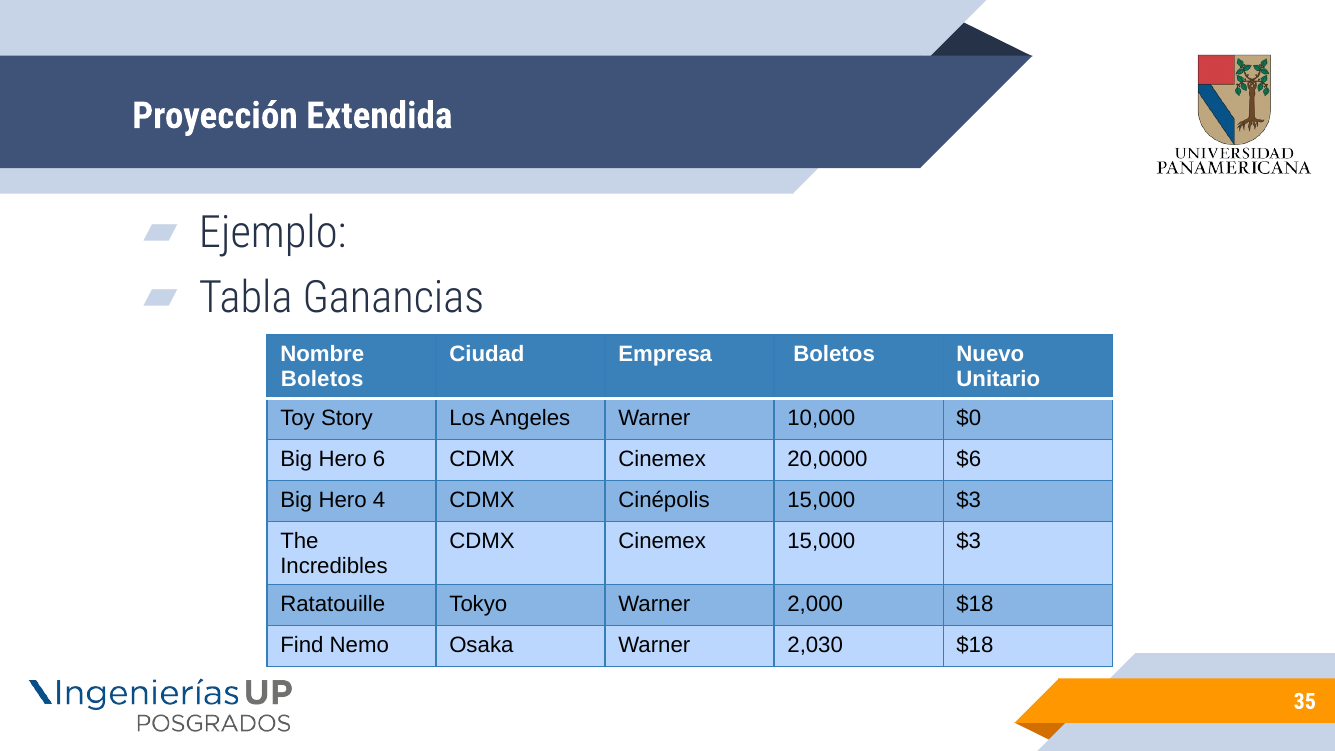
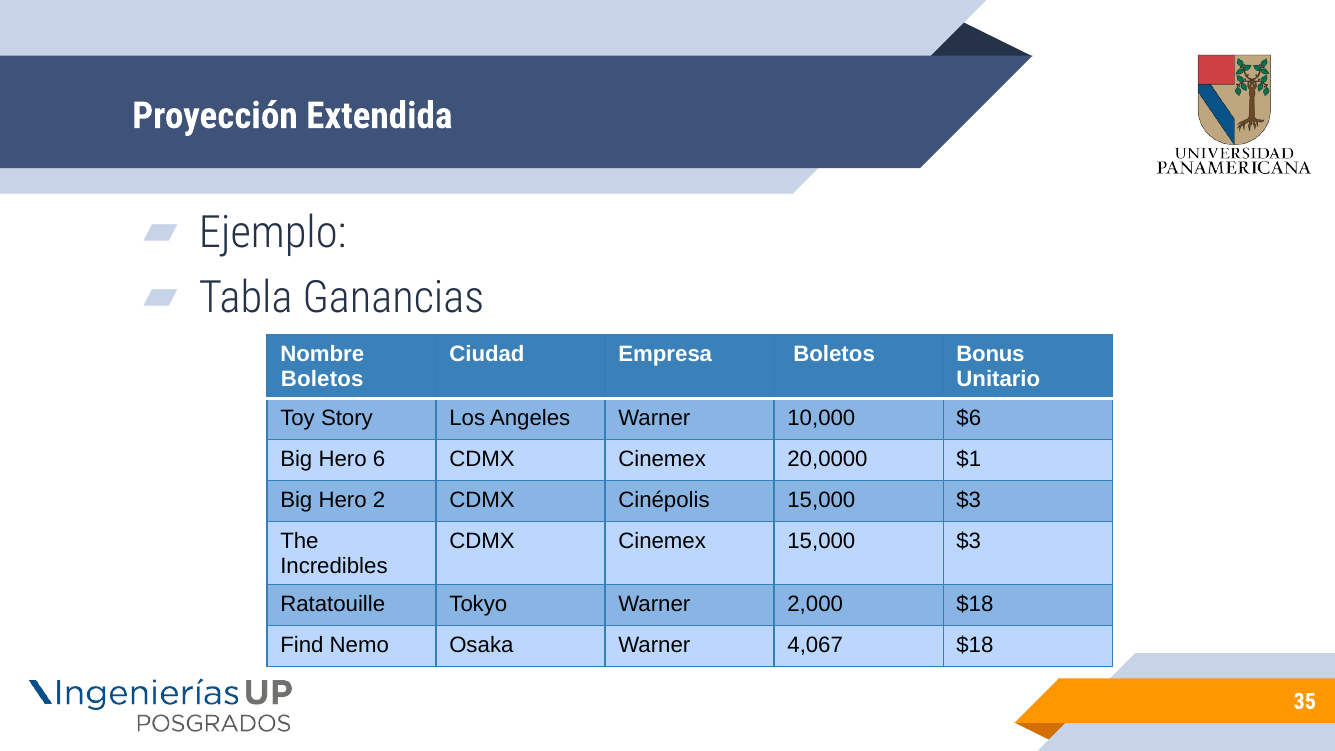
Nuevo: Nuevo -> Bonus (990, 355)
$0: $0 -> $6 (969, 418)
$6: $6 -> $1 (969, 459)
4: 4 -> 2 (379, 500)
2,030: 2,030 -> 4,067 (815, 645)
